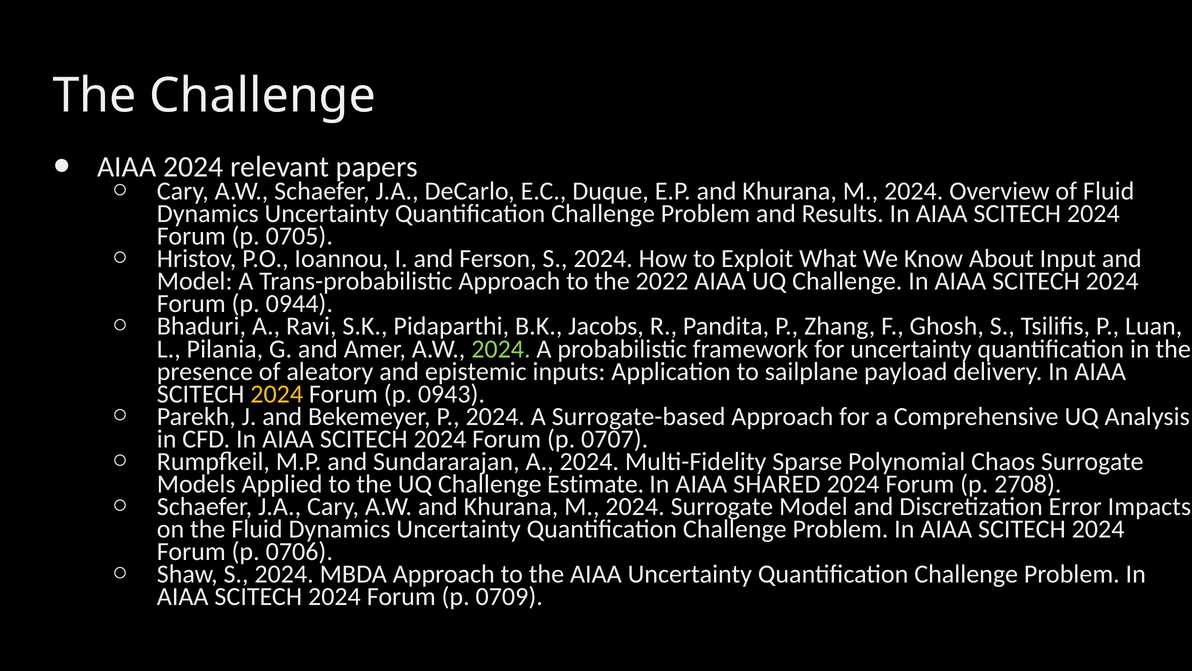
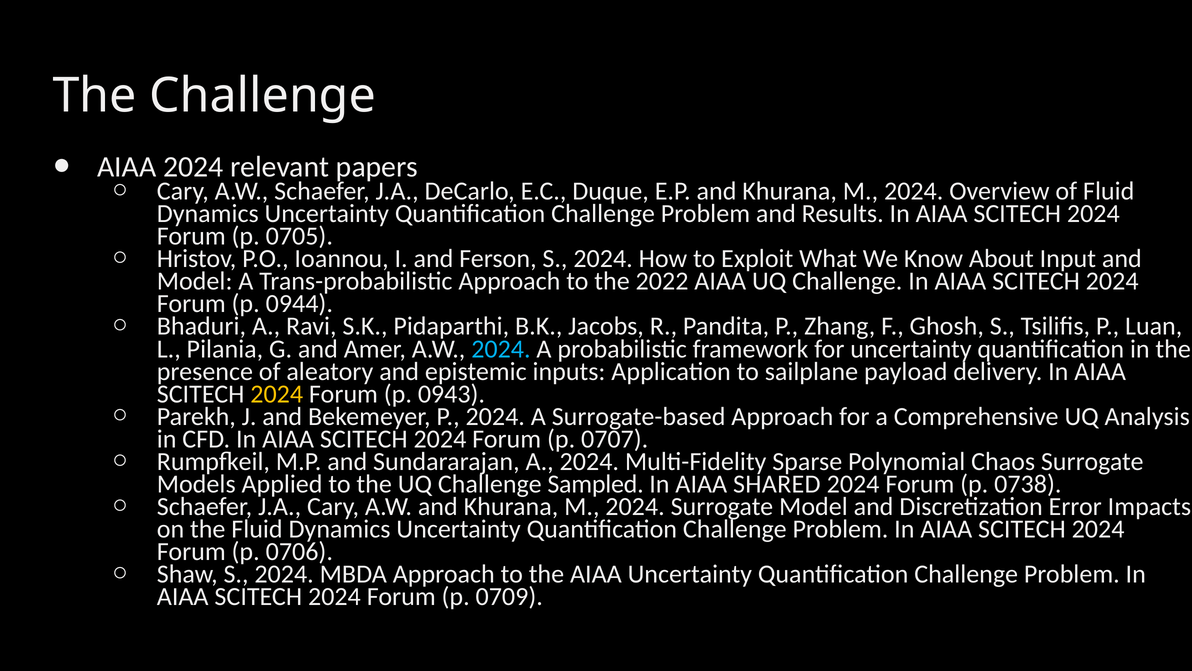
2024 colour: light green -> light blue (501, 349)
Estimate: Estimate -> Sampled (596, 484)
2708: 2708 -> 0738 (1028, 484)
